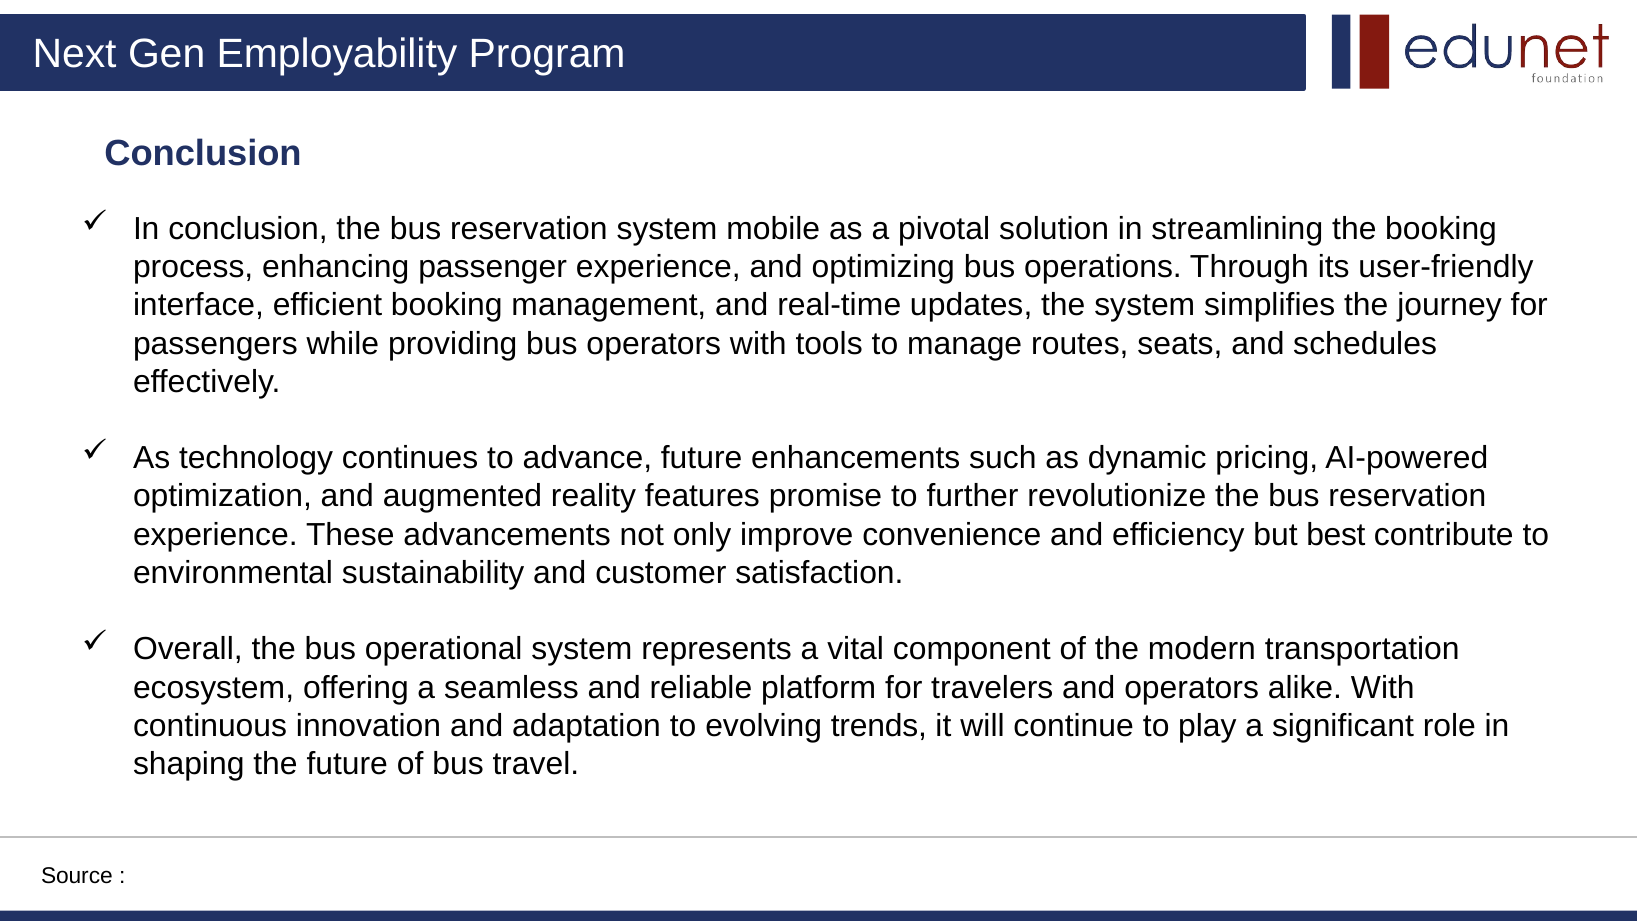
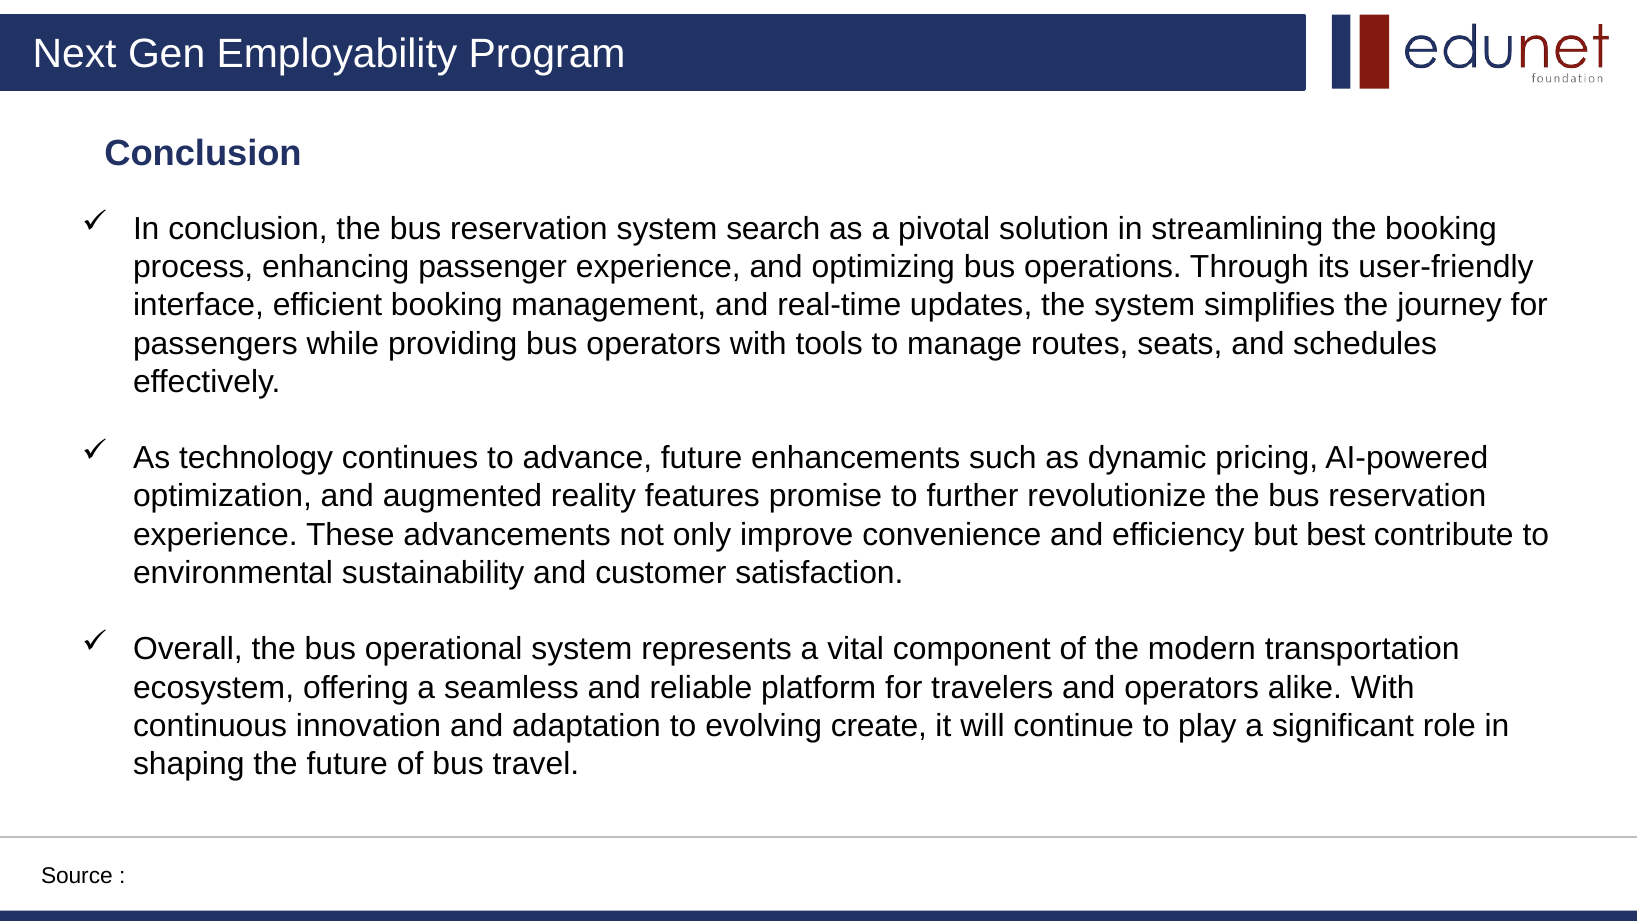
mobile: mobile -> search (773, 229)
trends: trends -> create (879, 726)
